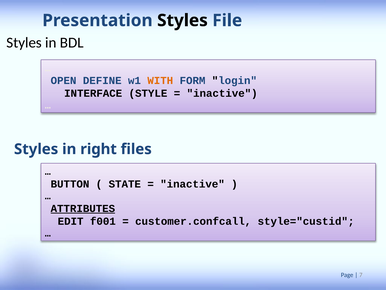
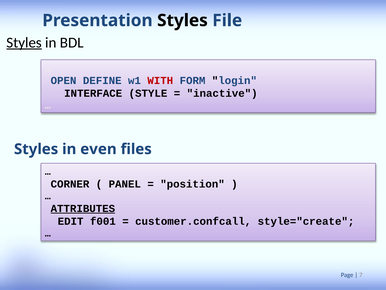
Styles underline: none -> present (24, 42)
WITH colour: orange -> red (160, 80)
right: right -> even (98, 149)
BUTTON: BUTTON -> CORNER (70, 184)
STATE: STATE -> PANEL (125, 184)
inactive: inactive -> position (193, 184)
style="custid: style="custid -> style="create (306, 221)
